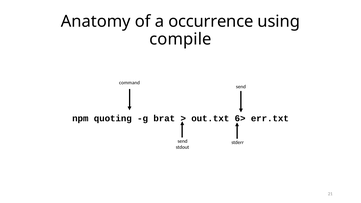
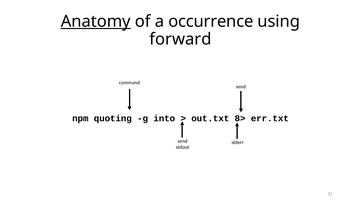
Anatomy underline: none -> present (96, 21)
compile: compile -> forward (180, 39)
brat: brat -> into (164, 118)
6>: 6> -> 8> (240, 118)
